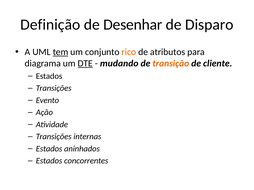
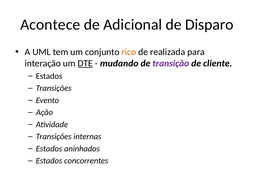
Definição: Definição -> Acontece (50, 25)
Desenhar: Desenhar -> Adicional (133, 25)
tem underline: present -> none (61, 52)
atributos: atributos -> realizada (168, 52)
diagrama: diagrama -> interação (43, 64)
transição colour: orange -> purple (171, 64)
